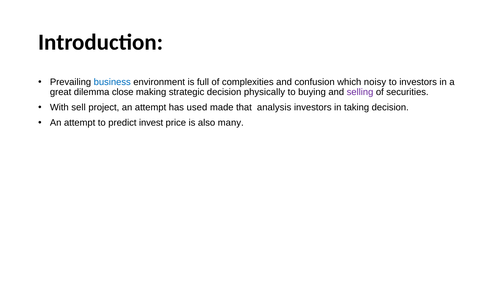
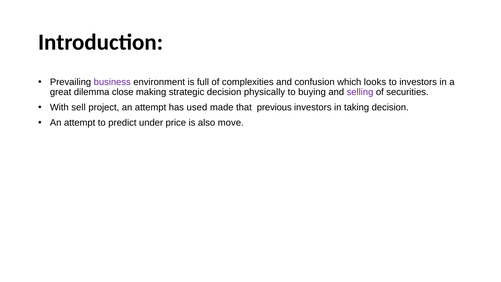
business colour: blue -> purple (112, 82)
noisy: noisy -> looks (375, 82)
analysis: analysis -> previous (274, 107)
invest: invest -> under (151, 123)
many: many -> move (231, 123)
